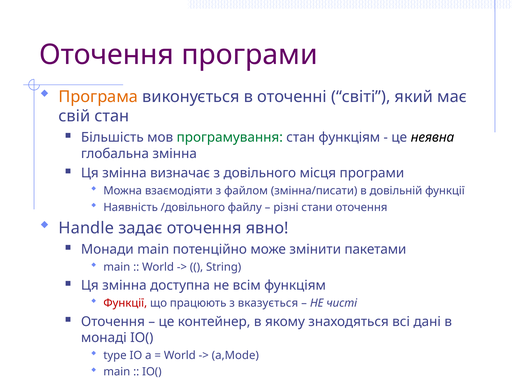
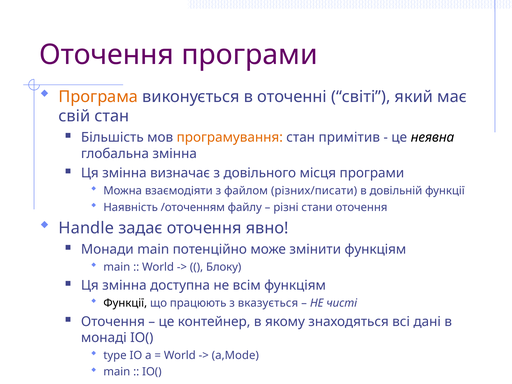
програмування colour: green -> orange (230, 137)
стан функціям: функціям -> примітив (349, 137)
змінна/писати: змінна/писати -> різних/писати (314, 191)
/довільного: /довільного -> /оточенням (193, 207)
змінити пакетами: пакетами -> функціям (375, 249)
String: String -> Блоку (224, 267)
Функції colour: red -> black (125, 303)
